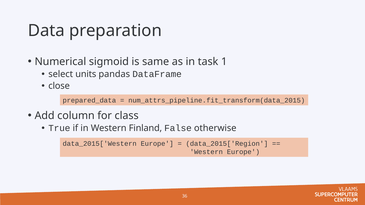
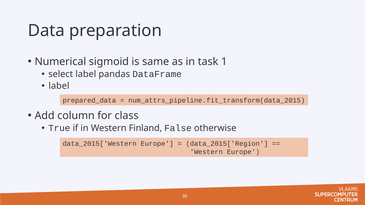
select units: units -> label (86, 74)
close: close -> label (59, 86)
